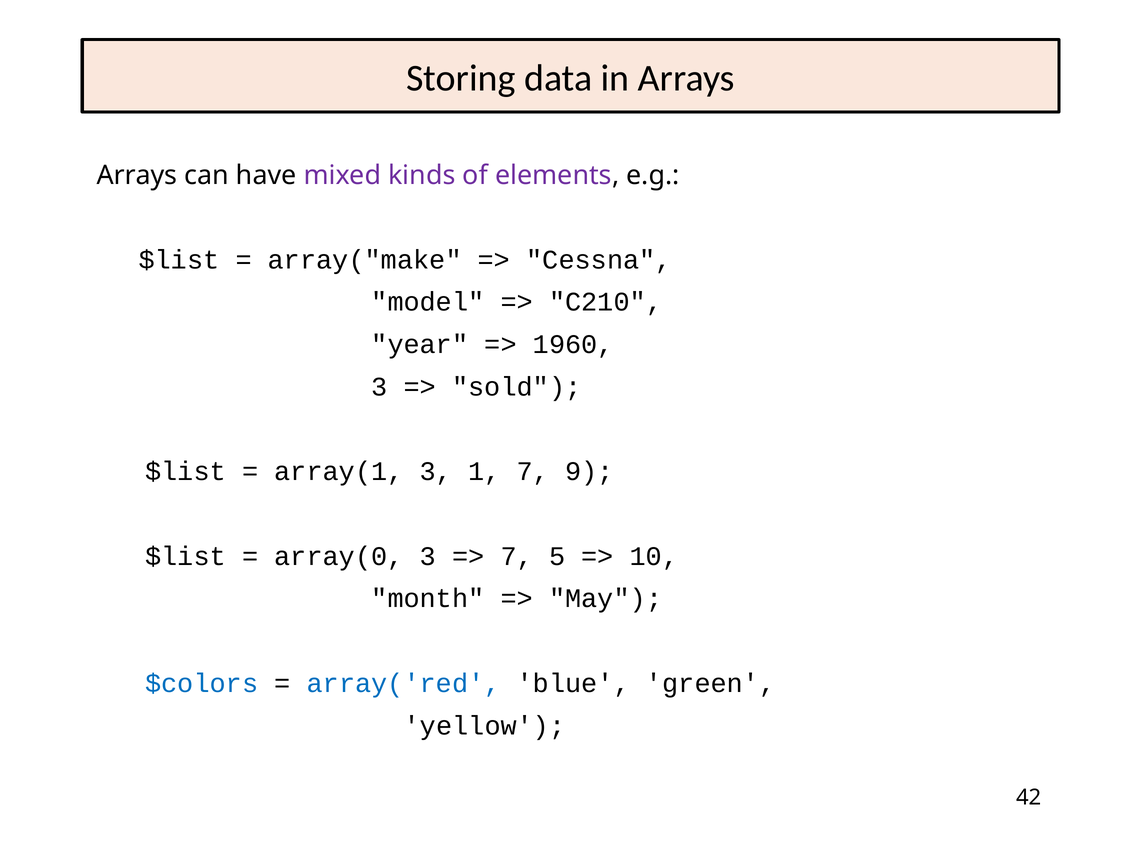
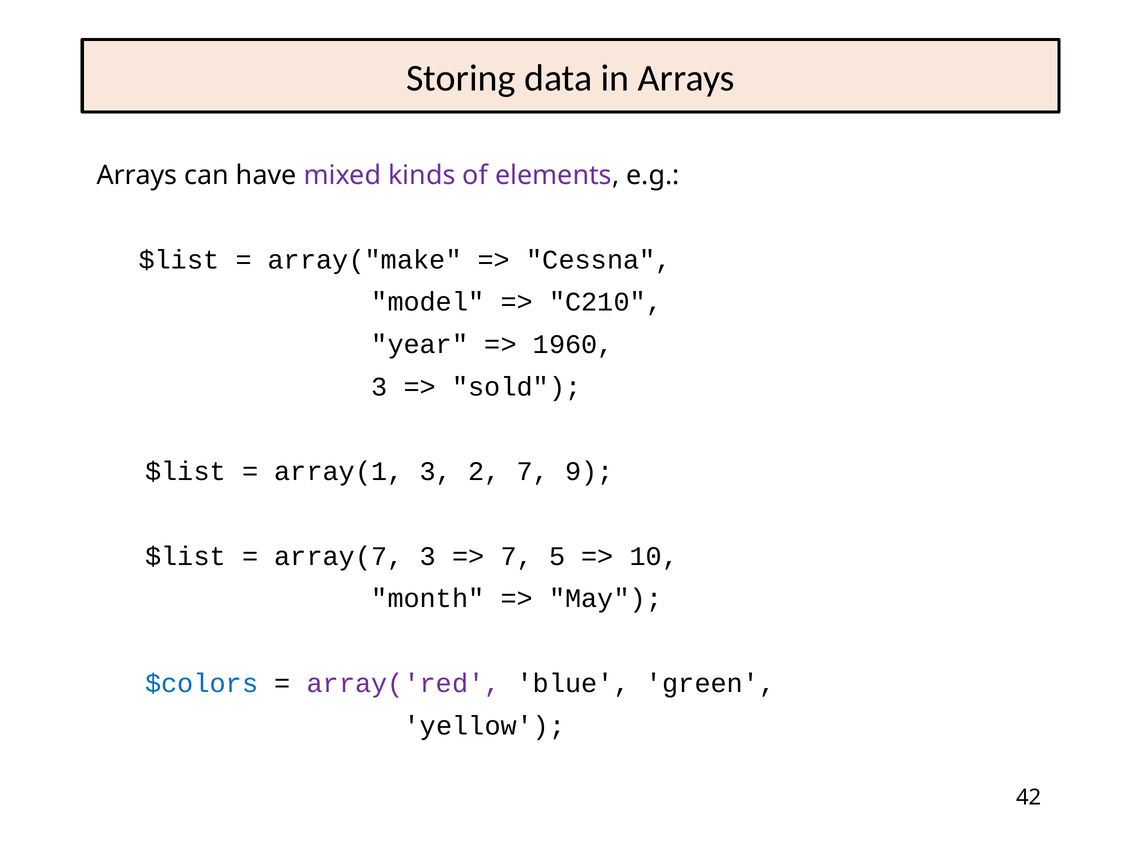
1: 1 -> 2 (484, 472)
array(0: array(0 -> array(7 (339, 557)
array('red colour: blue -> purple (404, 684)
